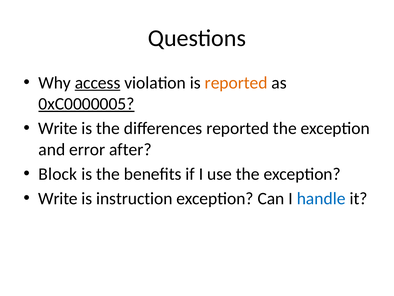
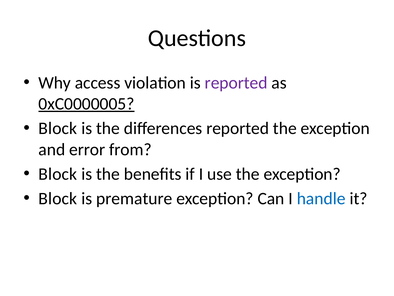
access underline: present -> none (98, 83)
reported colour: orange -> purple (236, 83)
Write: Write -> Block (58, 128)
after: after -> from (130, 149)
Write: Write -> Block (58, 198)
instruction: instruction -> premature (134, 198)
